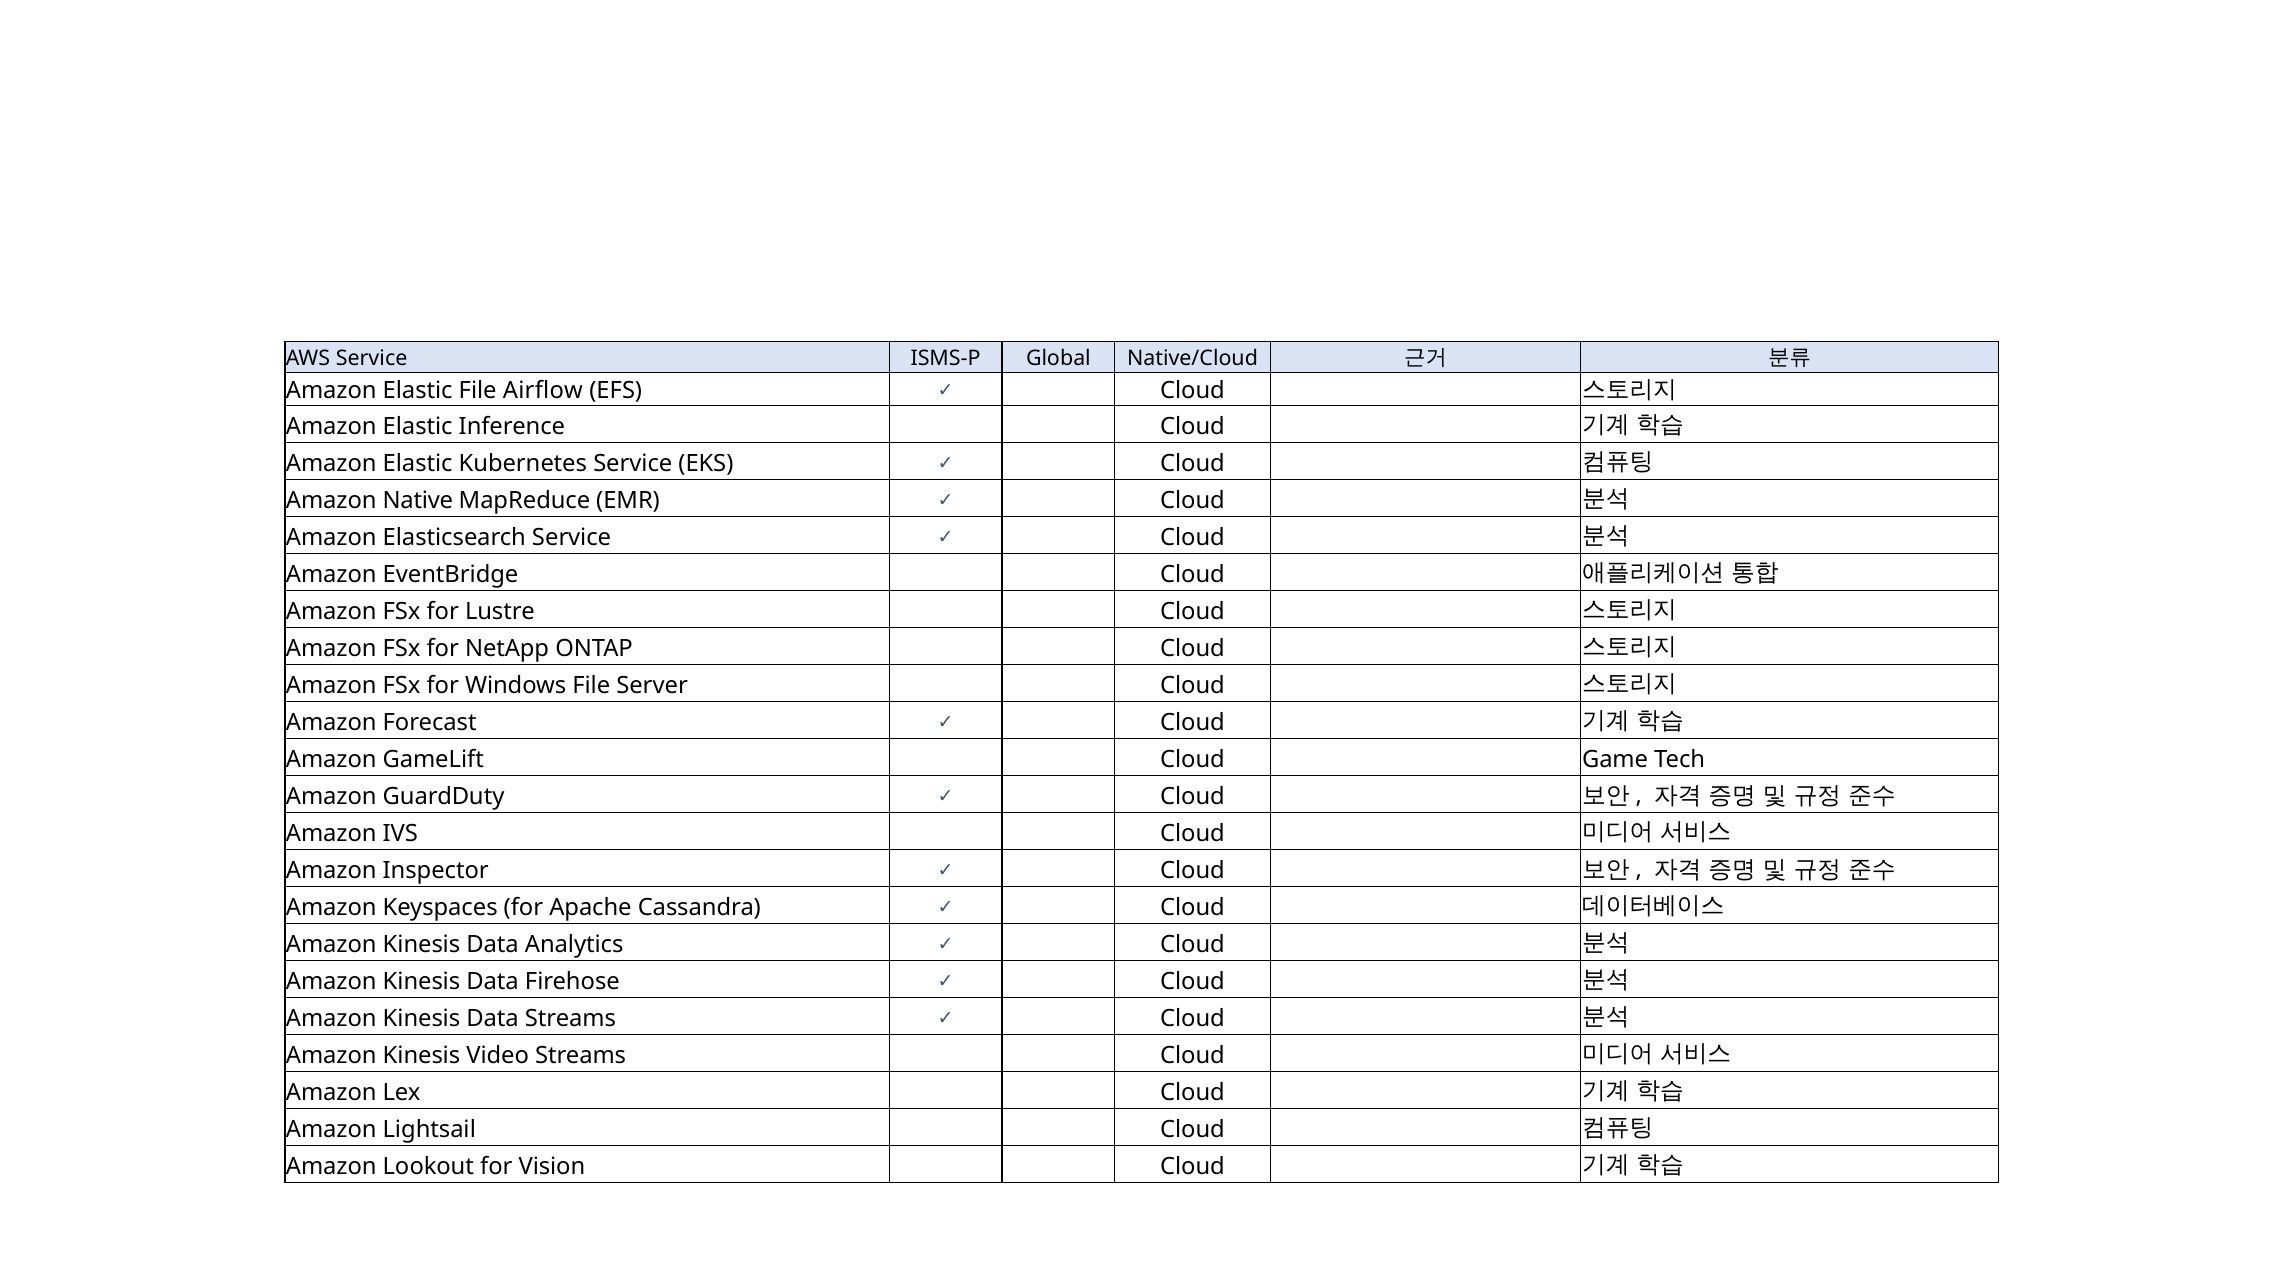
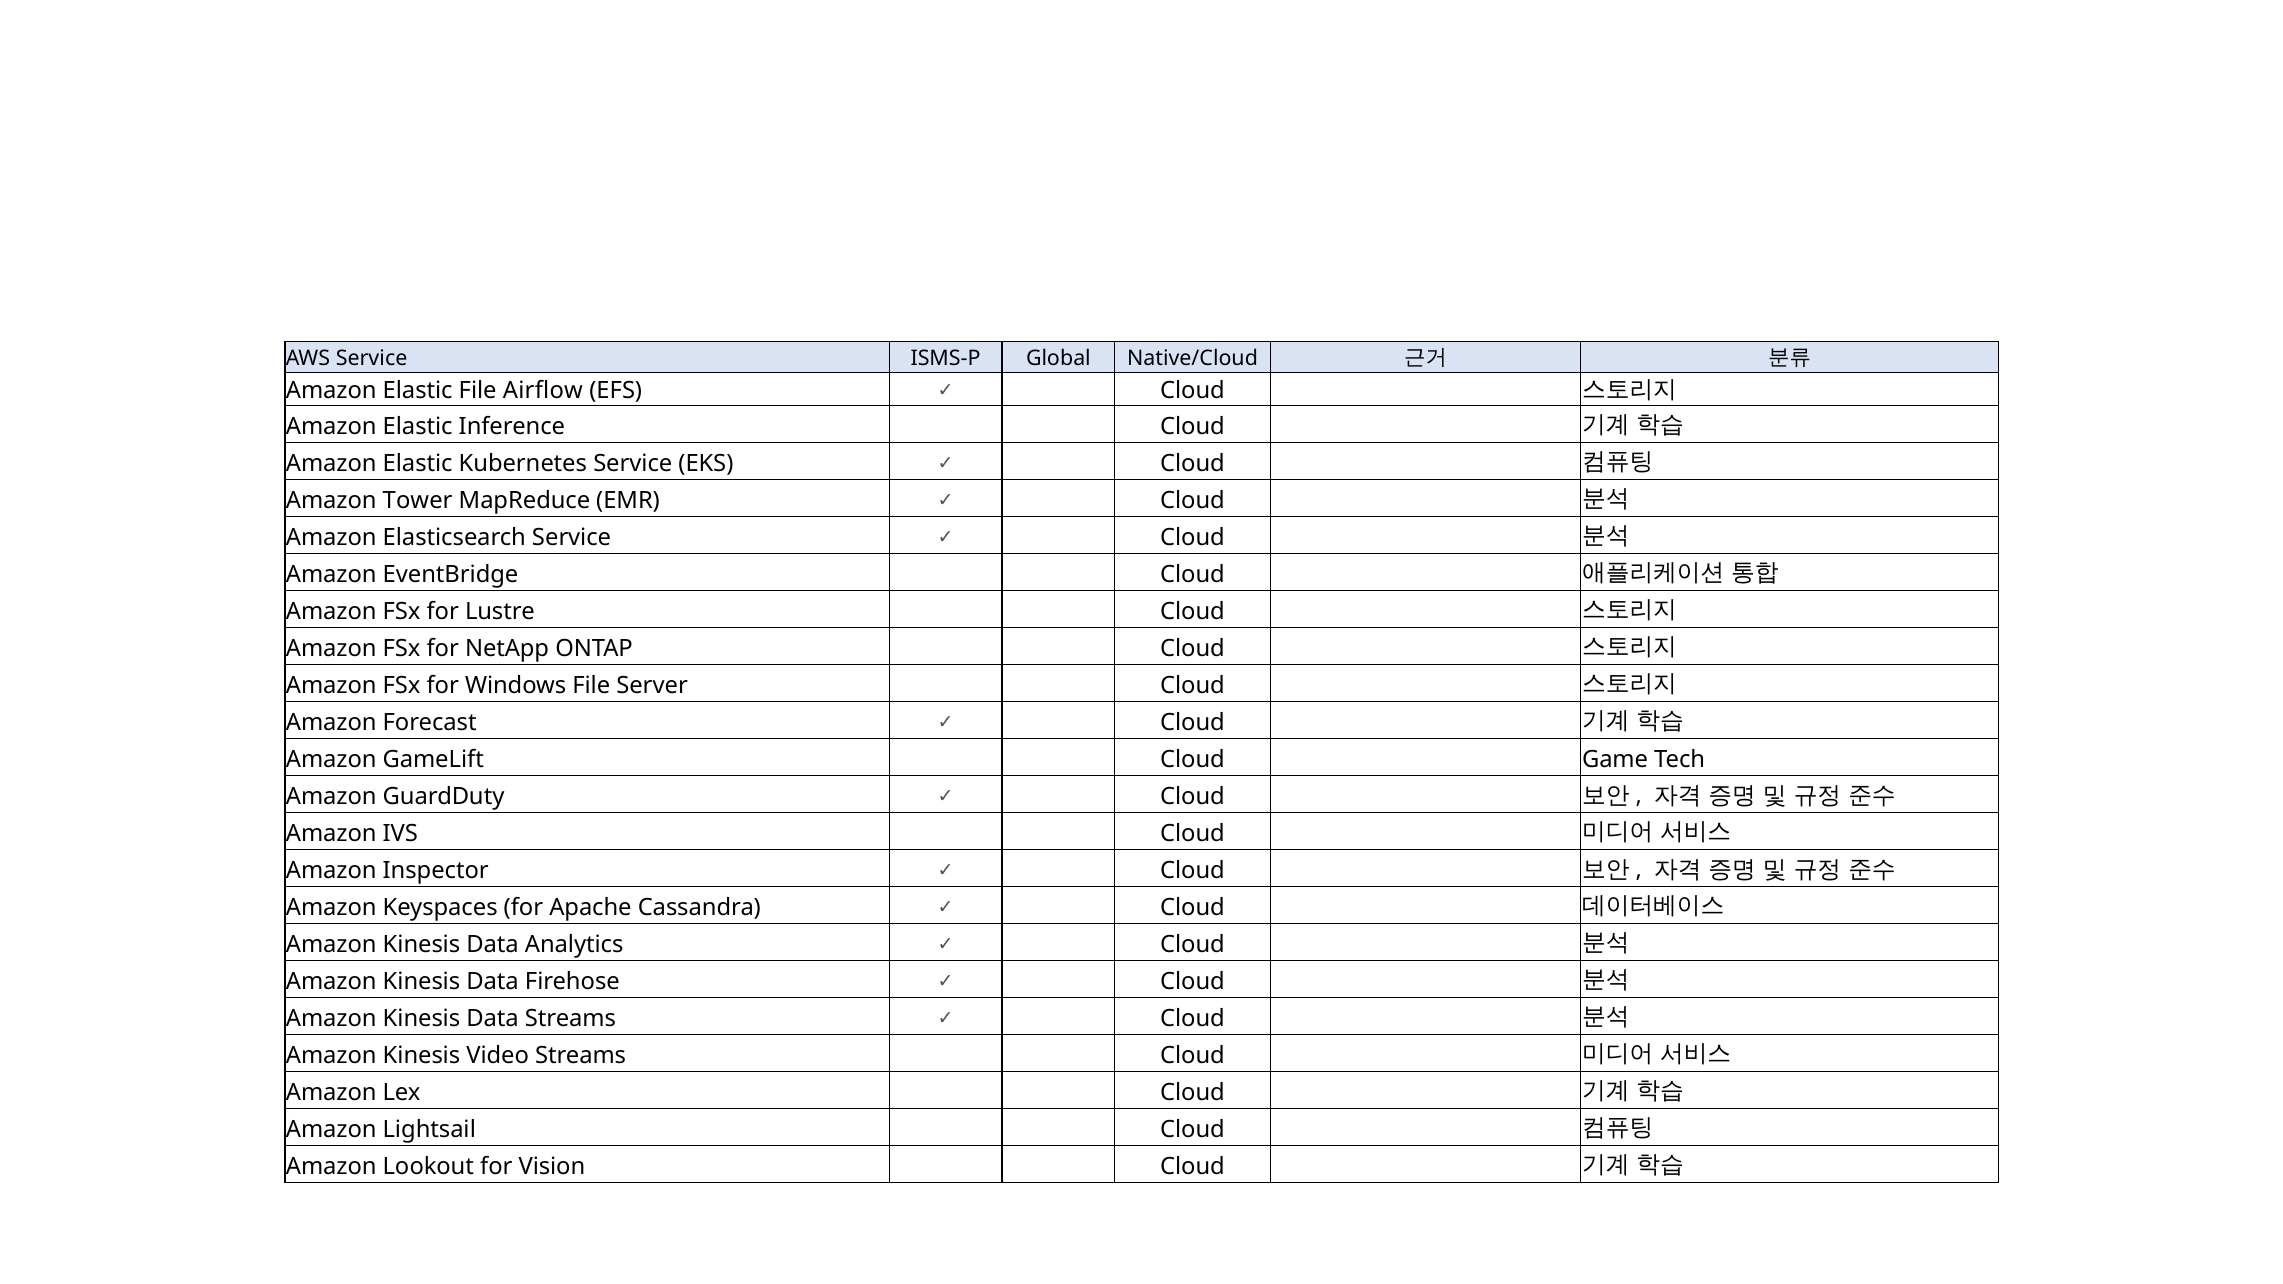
Native: Native -> Tower (418, 500)
